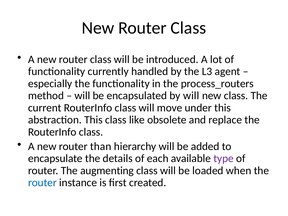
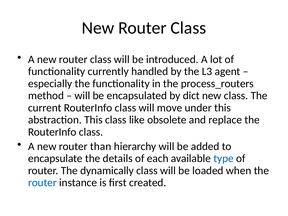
by will: will -> dict (191, 96)
type colour: purple -> blue (224, 158)
augmenting: augmenting -> dynamically (107, 171)
